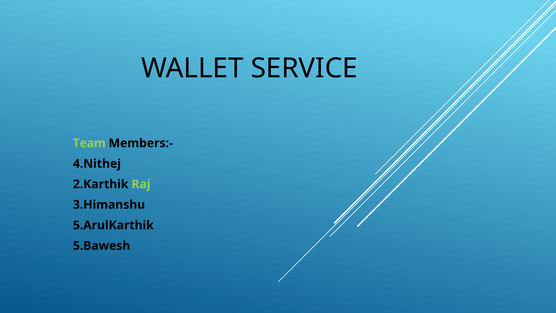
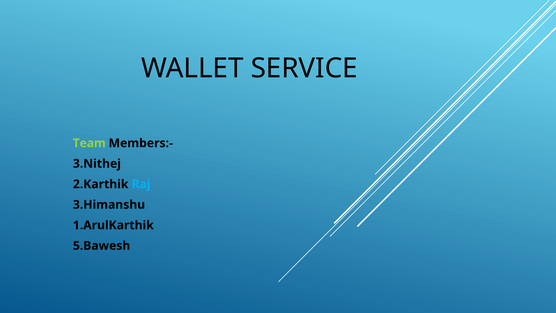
4.Nithej: 4.Nithej -> 3.Nithej (97, 164)
Raj colour: light green -> light blue (141, 184)
5.ArulKarthik: 5.ArulKarthik -> 1.ArulKarthik (113, 225)
